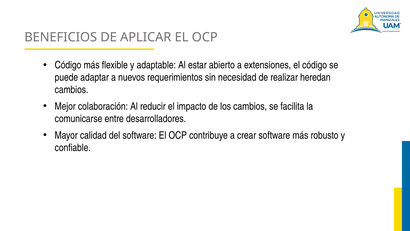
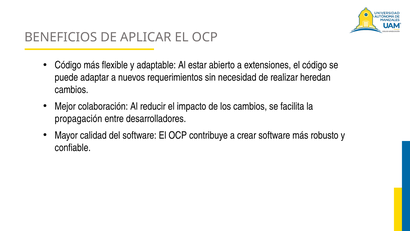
comunicarse: comunicarse -> propagación (78, 119)
